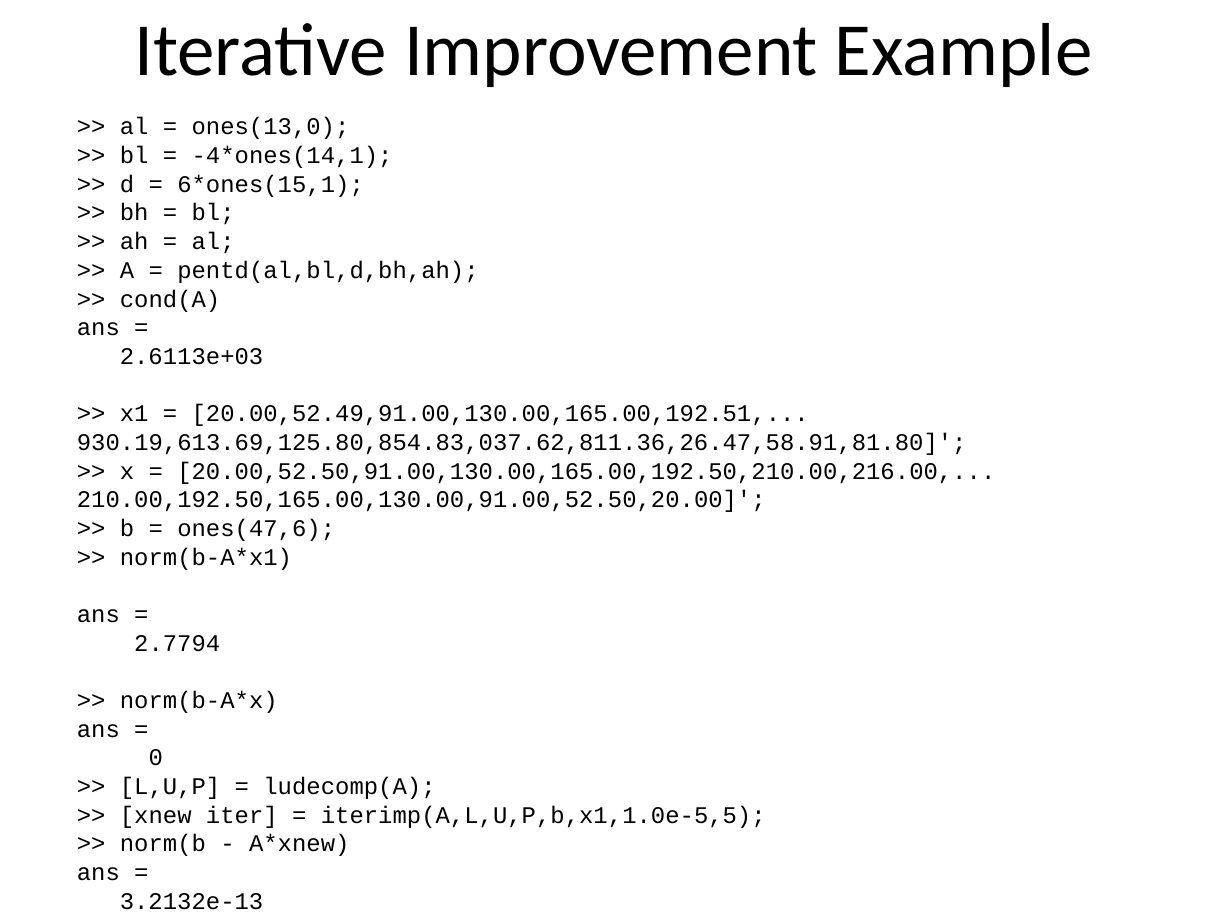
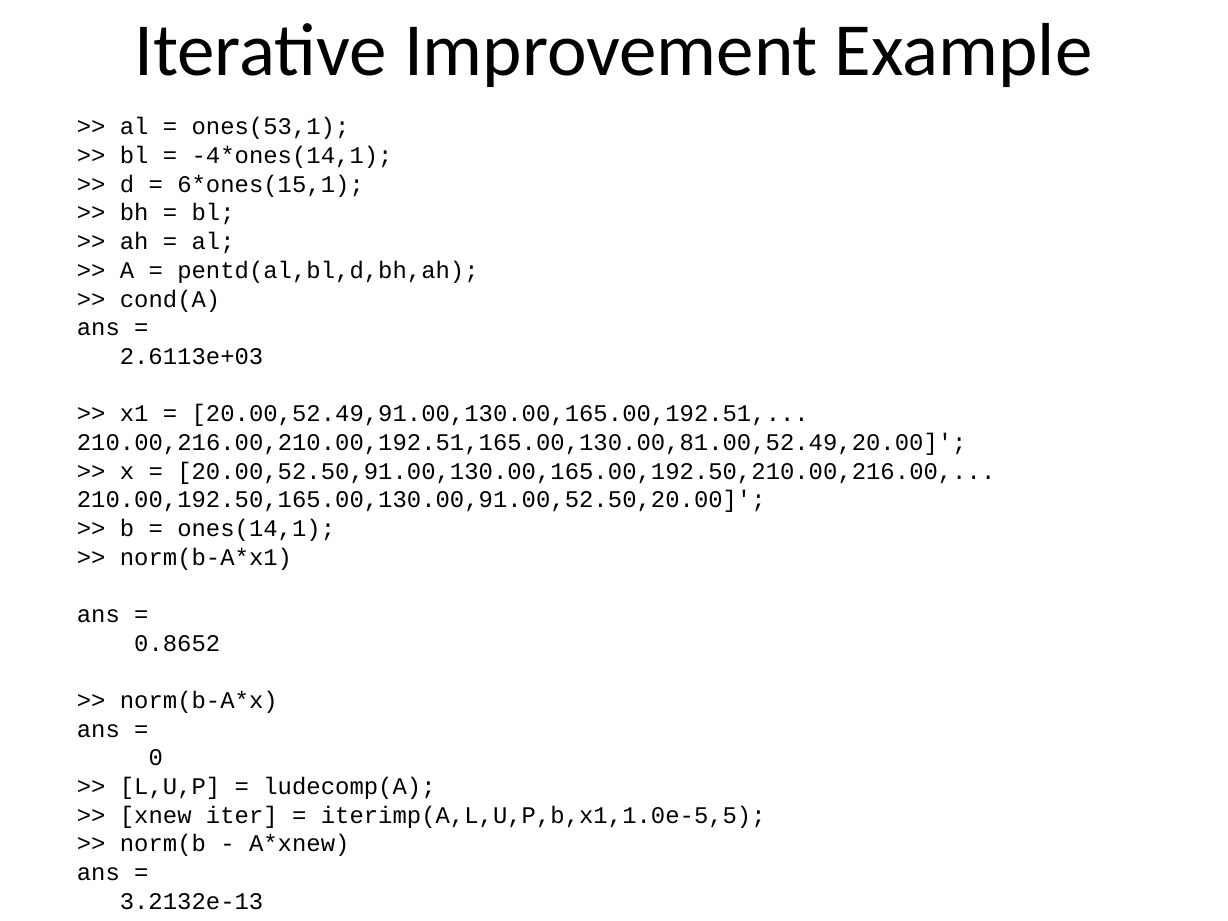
ones(13,0: ones(13,0 -> ones(53,1 (271, 127)
930.19,613.69,125.80,854.83,037.62,811.36,26.47,58.91,81.80: 930.19,613.69,125.80,854.83,037.62,811.36,26.47,58.91,81.80 -> 210.00,216.00,210.00,192.51,165.00,130.00,81.00,52.49,20.00 (522, 442)
ones(47,6: ones(47,6 -> ones(14,1 (256, 528)
2.7794: 2.7794 -> 0.8652 (177, 643)
